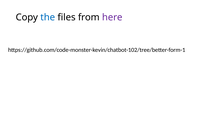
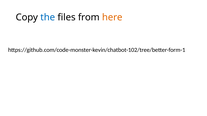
here colour: purple -> orange (112, 17)
